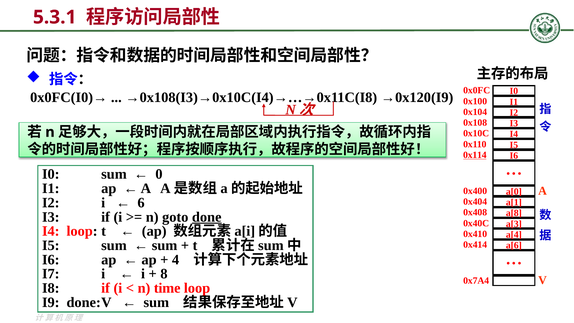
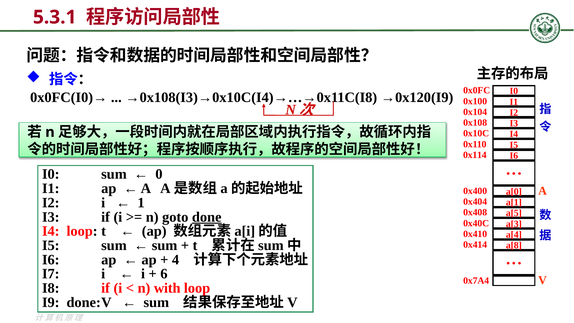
0x114 underline: present -> none (475, 155)
6: 6 -> 1 (141, 203)
a[8: a[8 -> a[5 (514, 213)
a[6: a[6 -> a[8 (514, 245)
8: 8 -> 6 (164, 274)
time: time -> with (167, 288)
